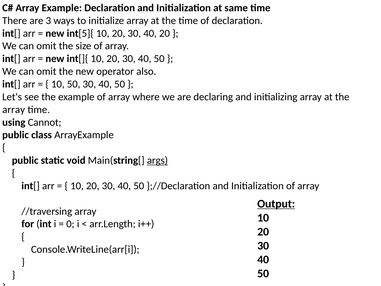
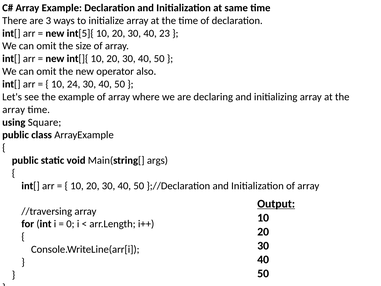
40 20: 20 -> 23 (165, 33)
10 50: 50 -> 24 (74, 84)
Cannot: Cannot -> Square (45, 122)
args underline: present -> none (157, 160)
